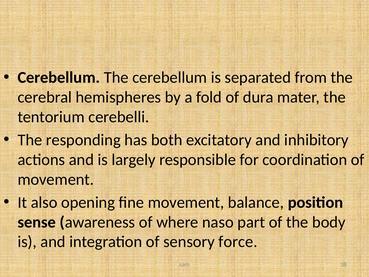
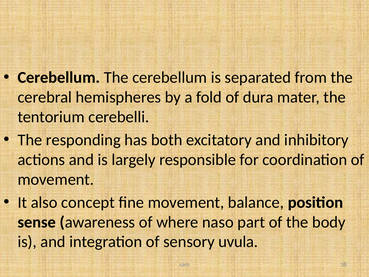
opening: opening -> concept (88, 202)
force: force -> uvula (238, 242)
